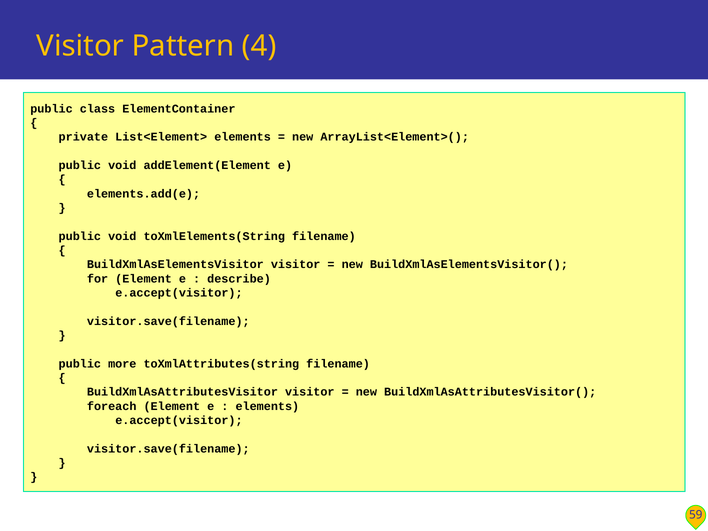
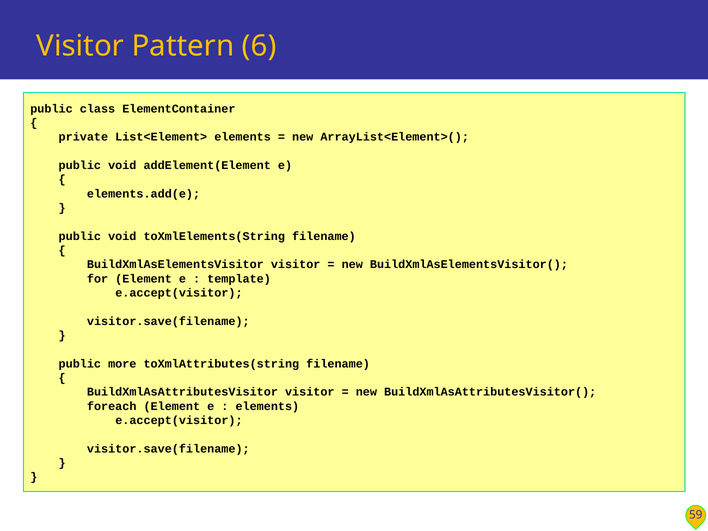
4: 4 -> 6 (259, 46)
describe: describe -> template (239, 279)
